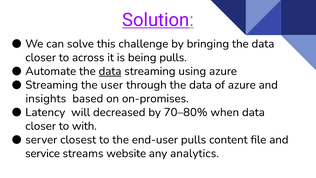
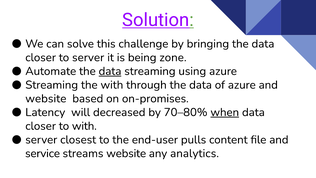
to across: across -> server (88, 57)
being pulls: pulls -> zone (173, 57)
the user: user -> with (112, 85)
insights: insights -> website (46, 98)
when underline: none -> present (225, 112)
